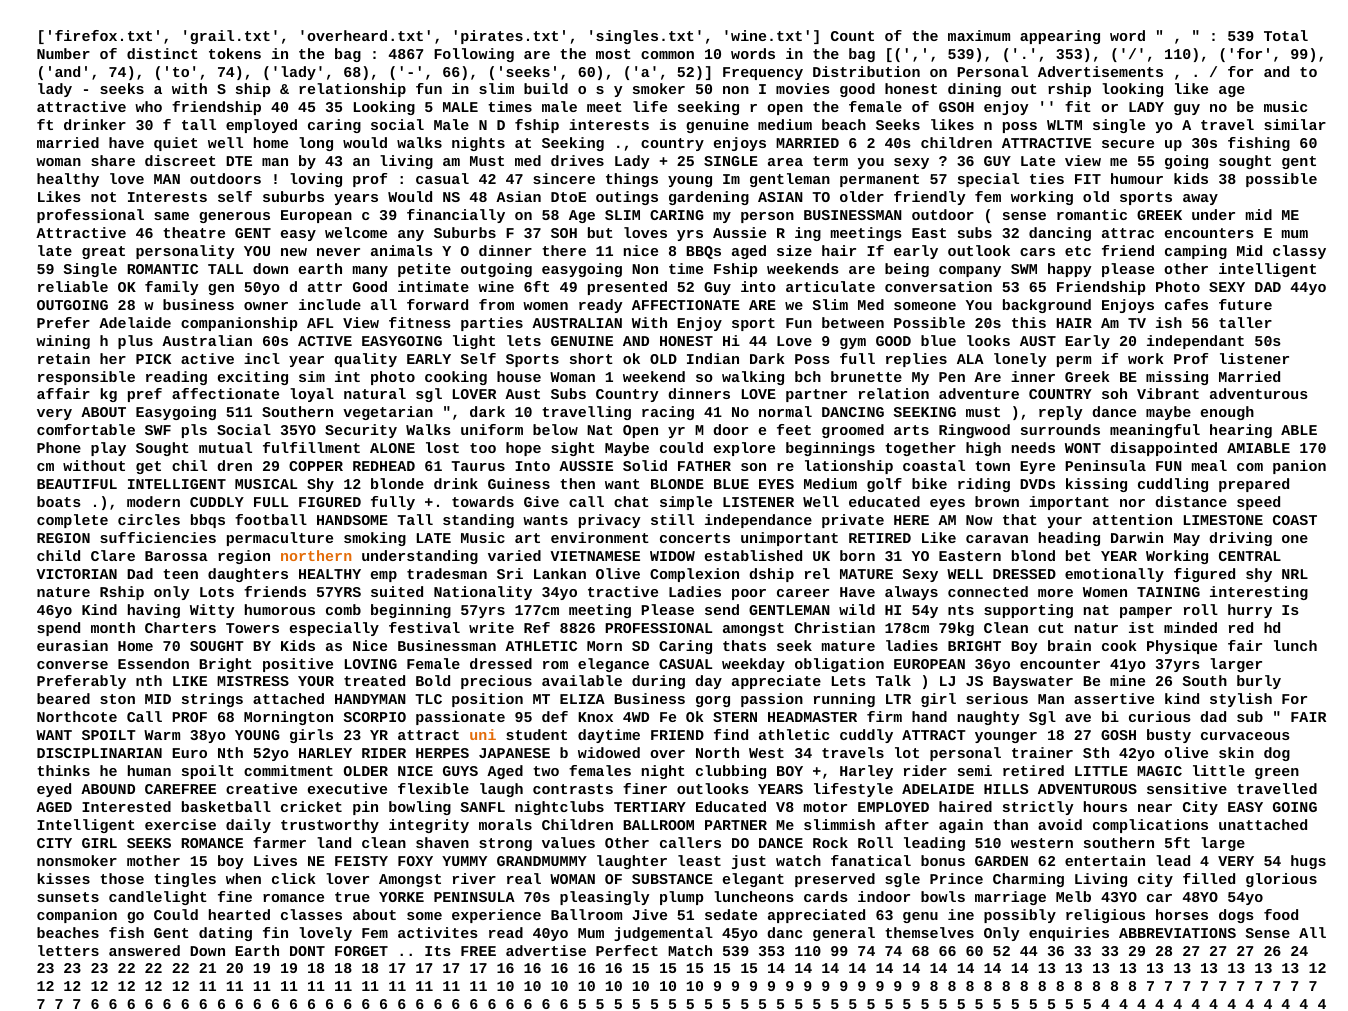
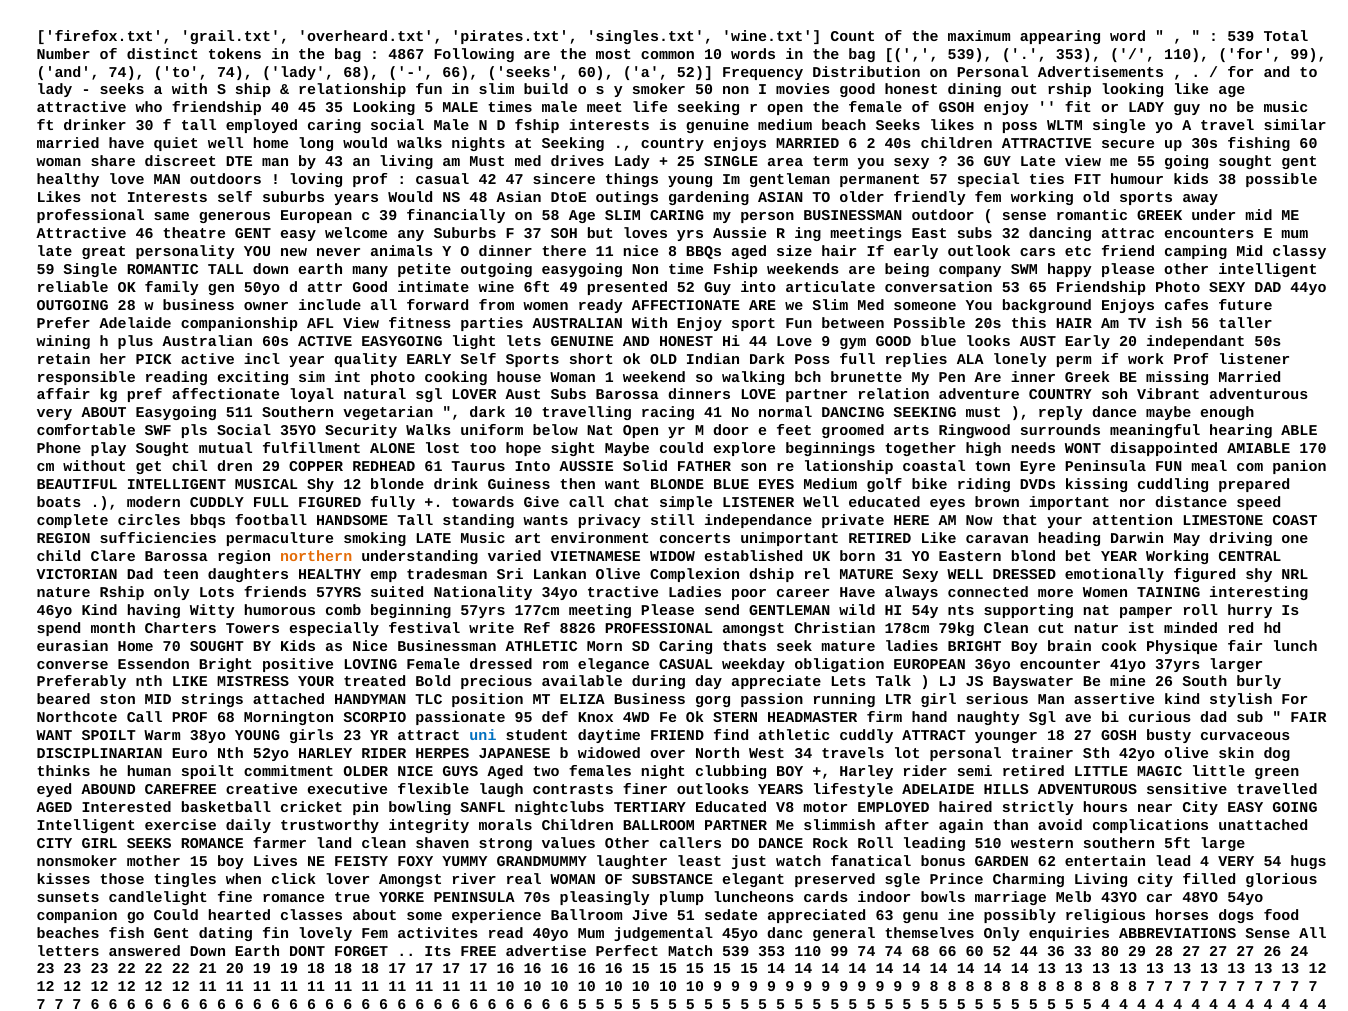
Subs Country: Country -> Barossa (627, 395)
uni colour: orange -> blue (483, 736)
33 33: 33 -> 80 (1110, 951)
